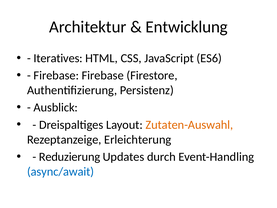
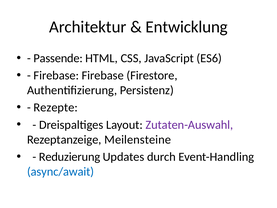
Iteratives: Iteratives -> Passende (58, 58)
Ausblick: Ausblick -> Rezepte (56, 107)
Zutaten-Auswahl colour: orange -> purple (189, 125)
Erleichterung: Erleichterung -> Meilensteine (138, 139)
